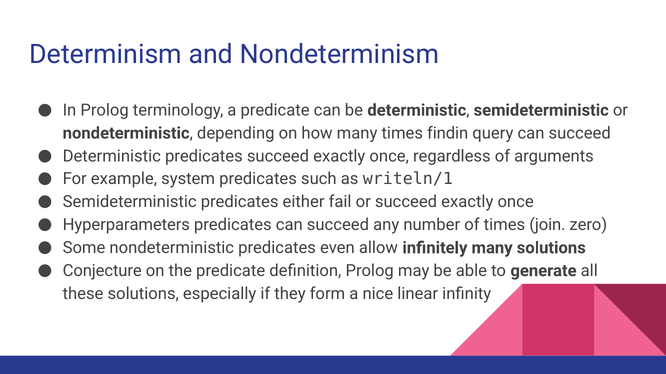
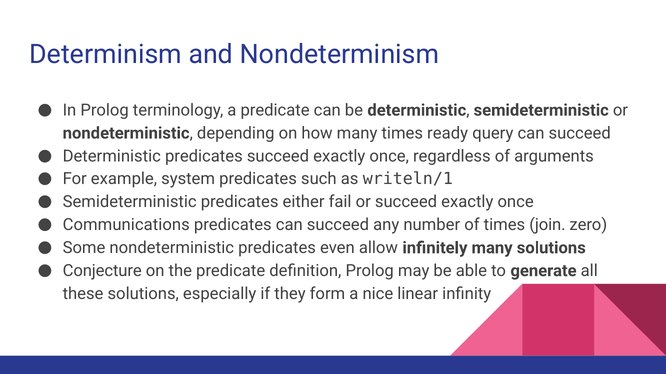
findin: findin -> ready (448, 133)
Hyperparameters: Hyperparameters -> Communications (126, 225)
